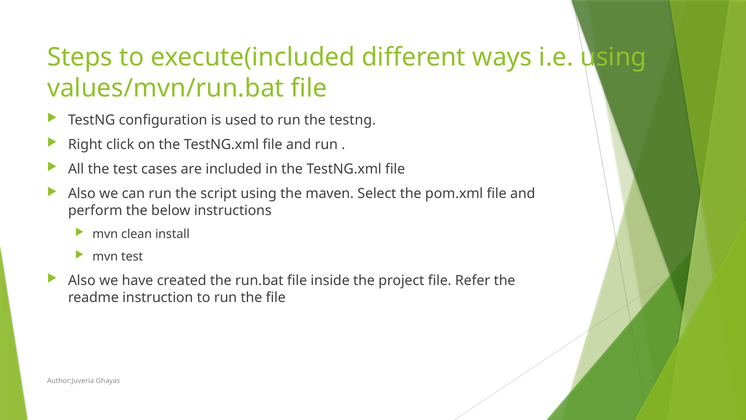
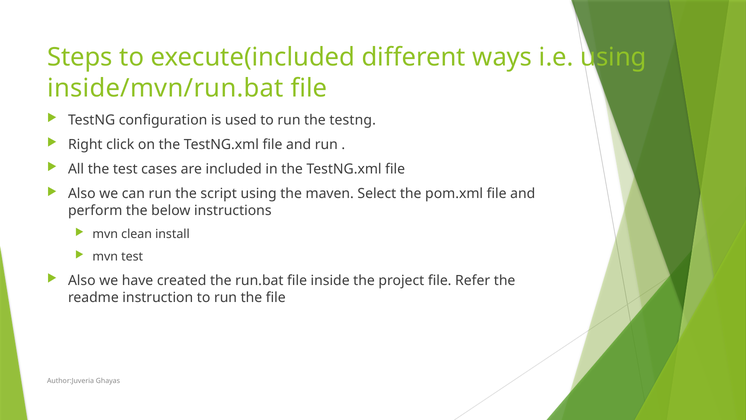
values/mvn/run.bat: values/mvn/run.bat -> inside/mvn/run.bat (165, 88)
